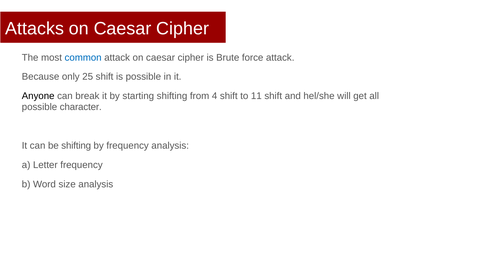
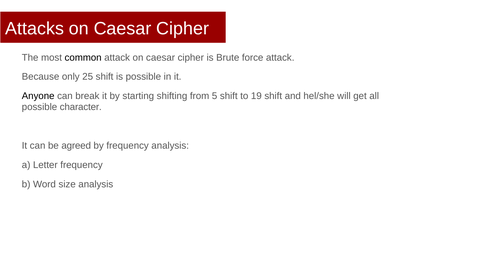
common colour: blue -> black (83, 57)
4: 4 -> 5 (215, 96)
11: 11 -> 19 (256, 96)
be shifting: shifting -> agreed (76, 145)
